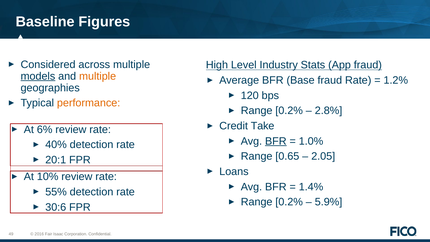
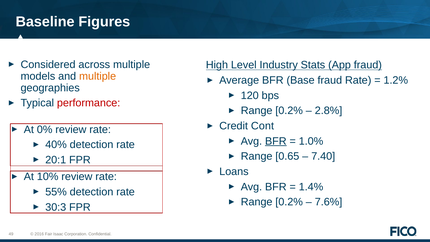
models underline: present -> none (38, 76)
performance colour: orange -> red (89, 103)
Take: Take -> Cont (262, 126)
6%: 6% -> 0% (45, 129)
2.05: 2.05 -> 7.40 (323, 156)
5.9%: 5.9% -> 7.6% (329, 202)
30:6: 30:6 -> 30:3 (56, 207)
